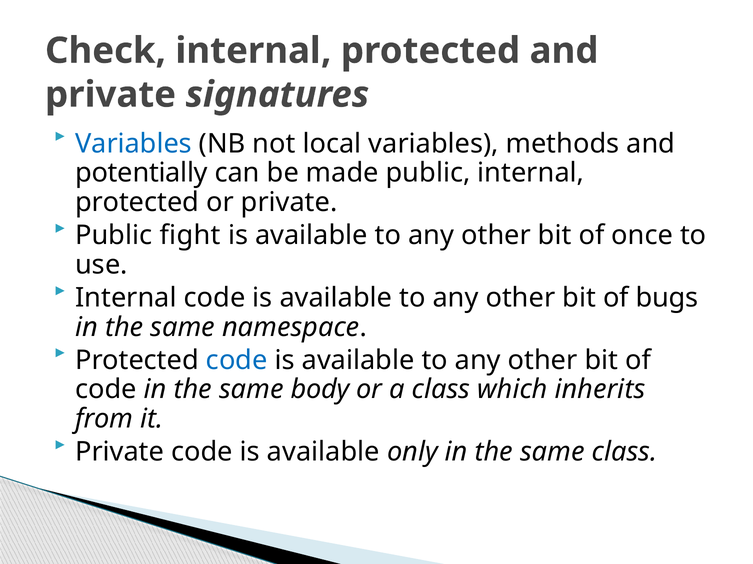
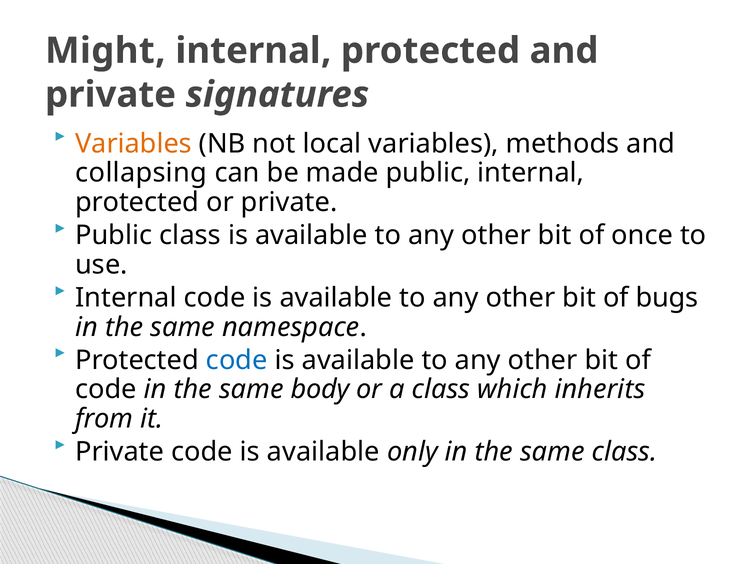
Check: Check -> Might (105, 51)
Variables colour: blue -> orange (133, 144)
potentially: potentially -> collapsing (141, 173)
Public fight: fight -> class (190, 236)
